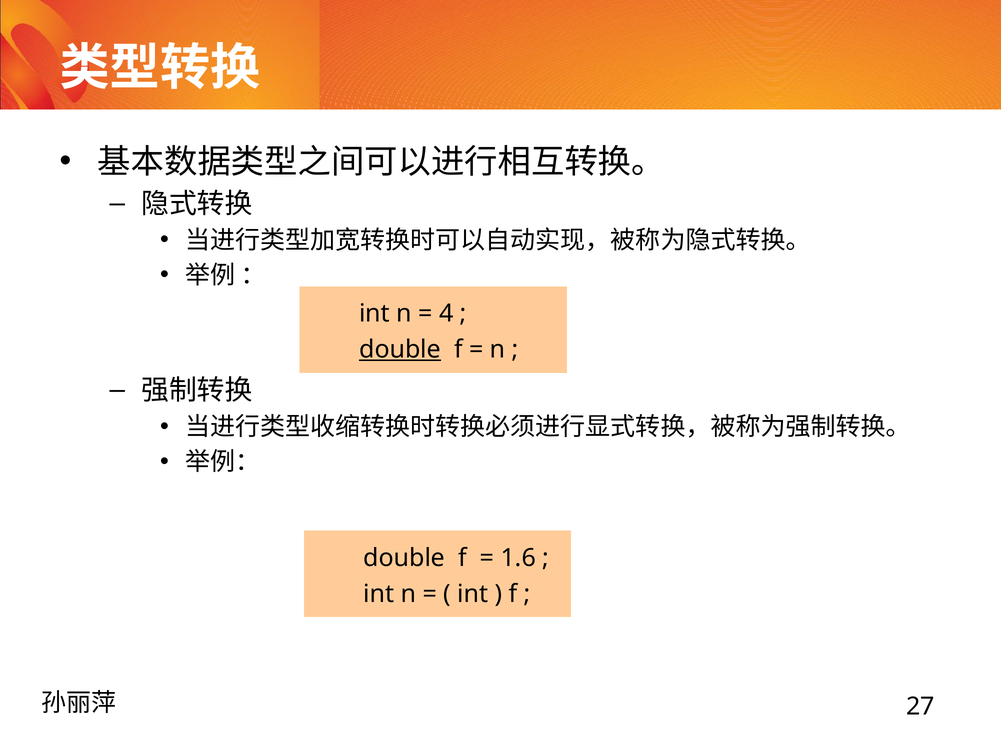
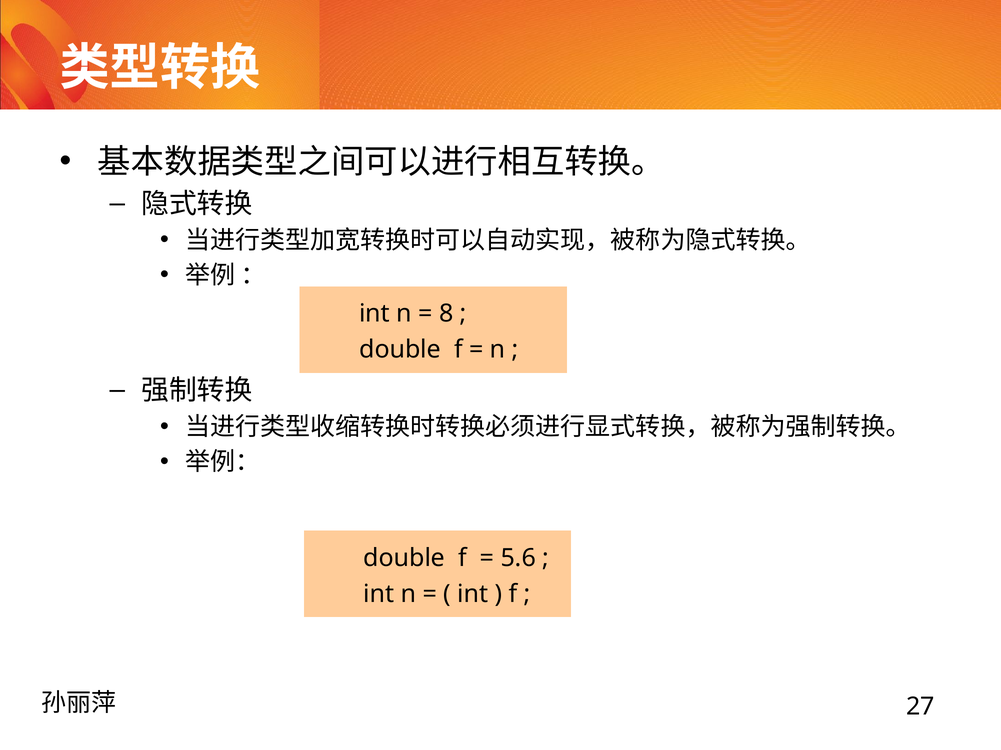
4: 4 -> 8 (446, 314)
double underline: present -> none (400, 350)
1.6: 1.6 -> 5.6 (518, 558)
